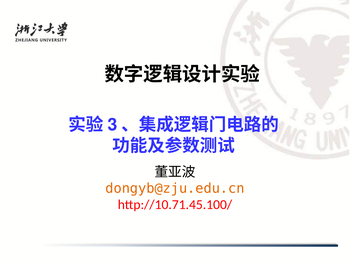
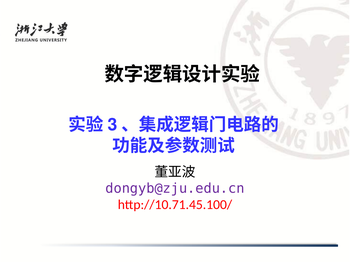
dongyb@zju.edu.cn colour: orange -> purple (175, 189)
